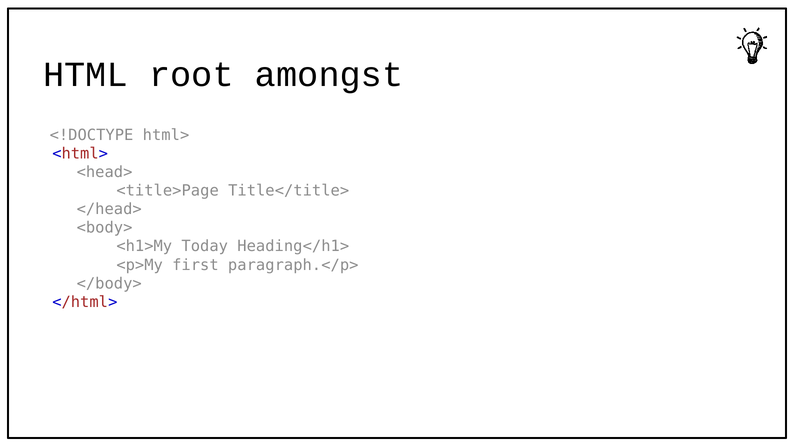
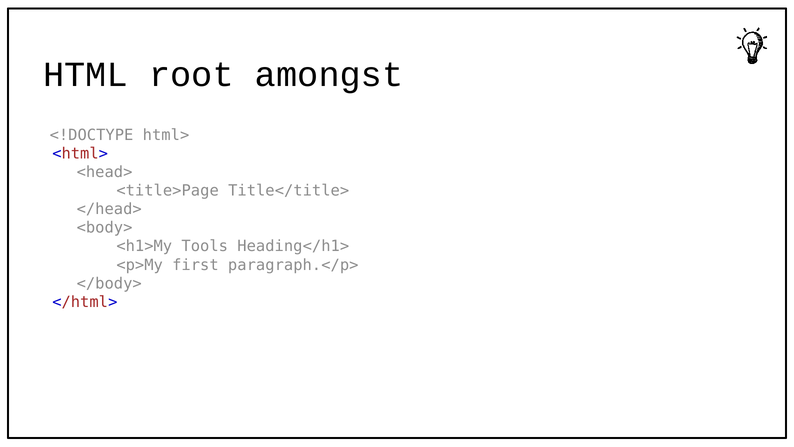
Today: Today -> Tools (205, 246)
